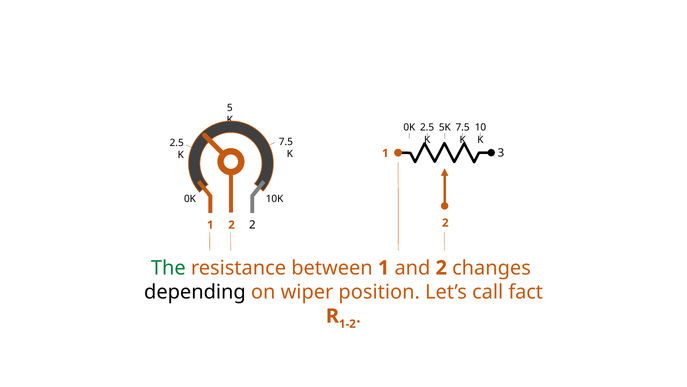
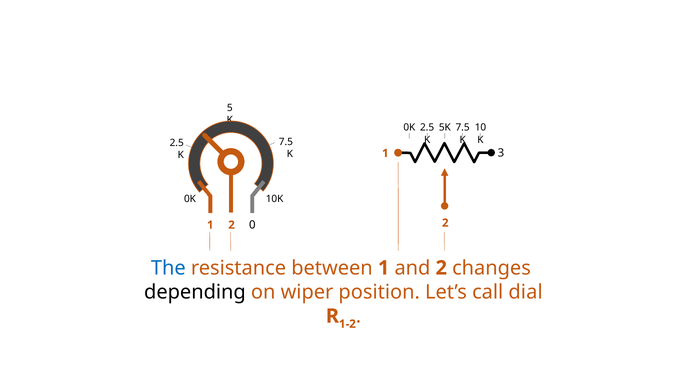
1 2: 2 -> 0 (252, 225)
The colour: green -> blue (168, 268)
fact: fact -> dial (526, 292)
